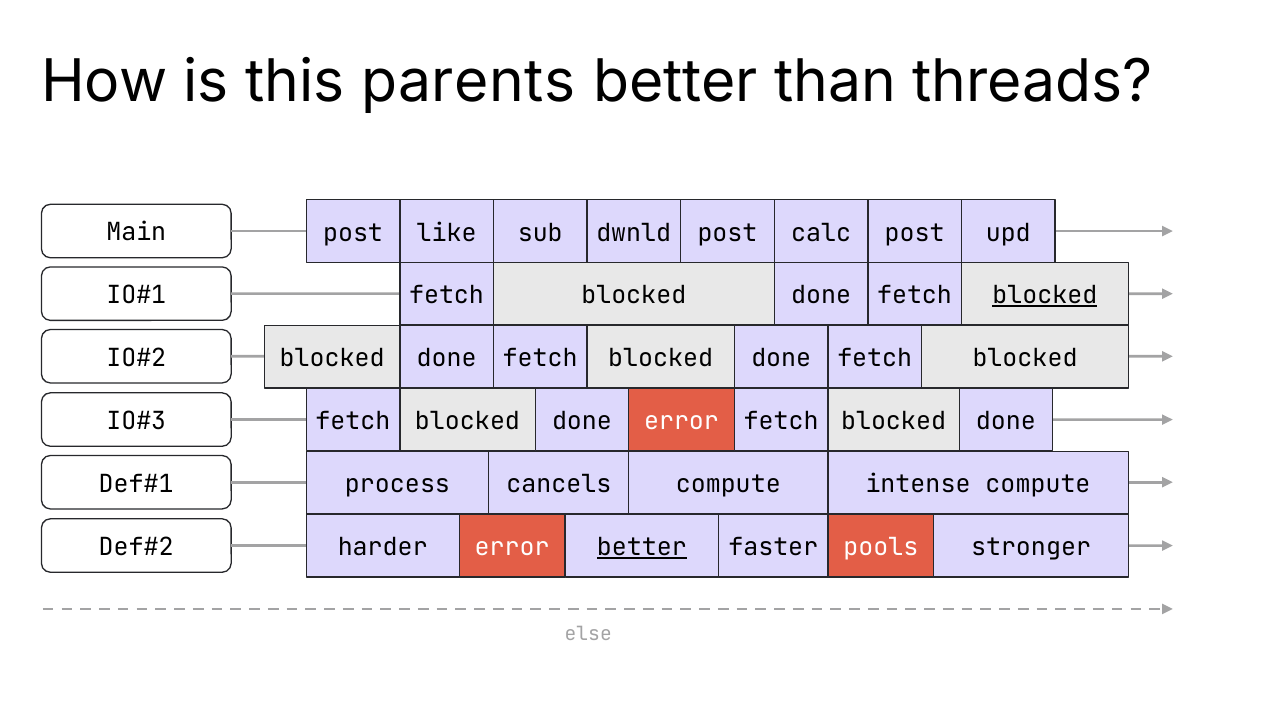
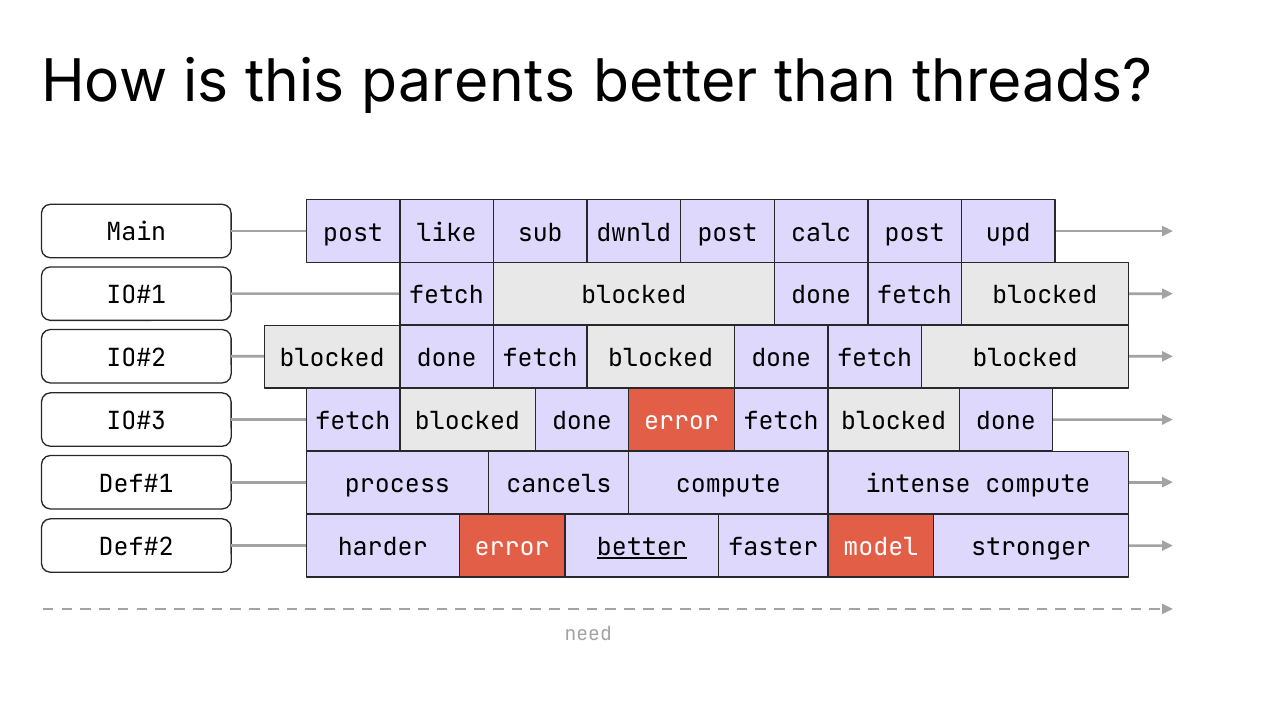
blocked underline: present -> none (1045, 296)
pools: pools -> model (881, 548)
else: else -> need (588, 634)
